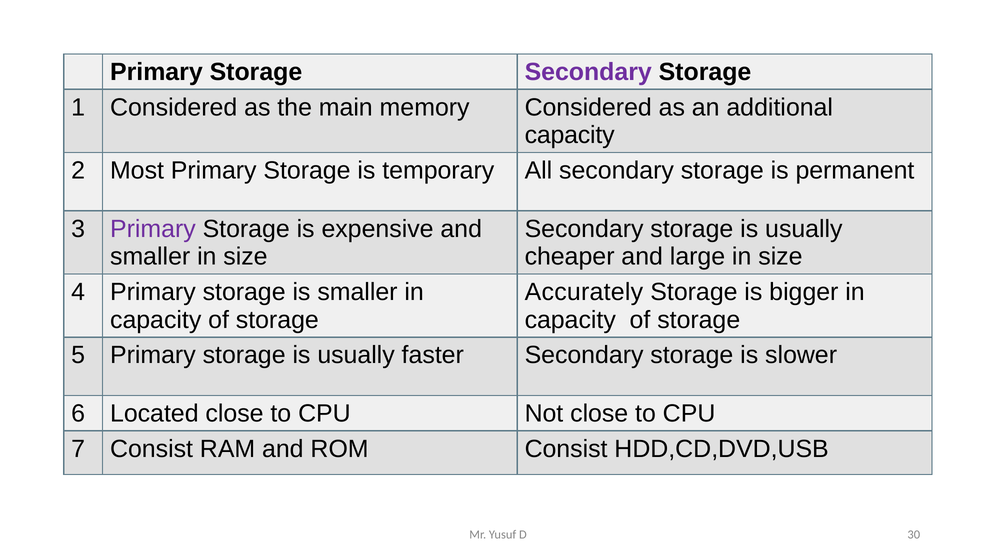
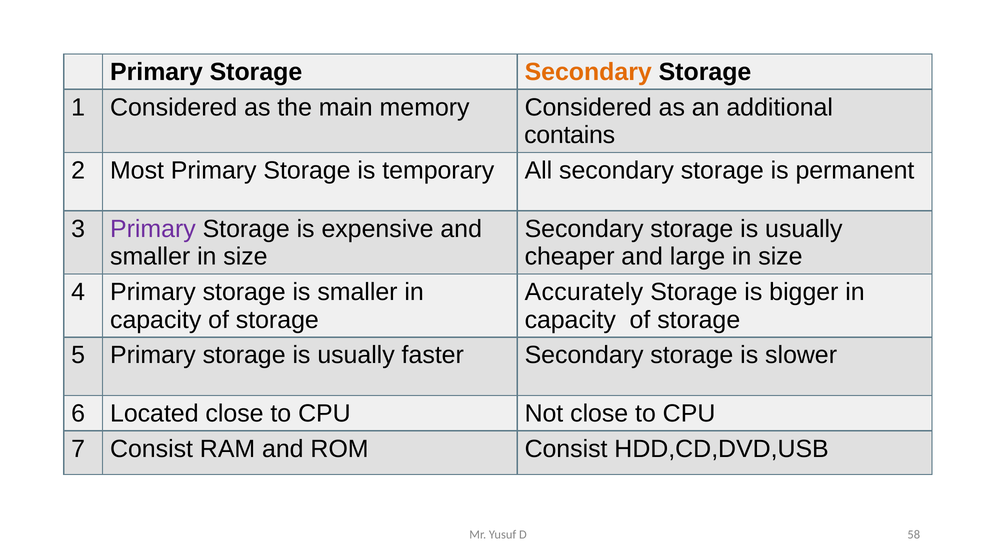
Secondary colour: purple -> orange (588, 72)
capacity: capacity -> contains (570, 135)
30: 30 -> 58 (914, 535)
